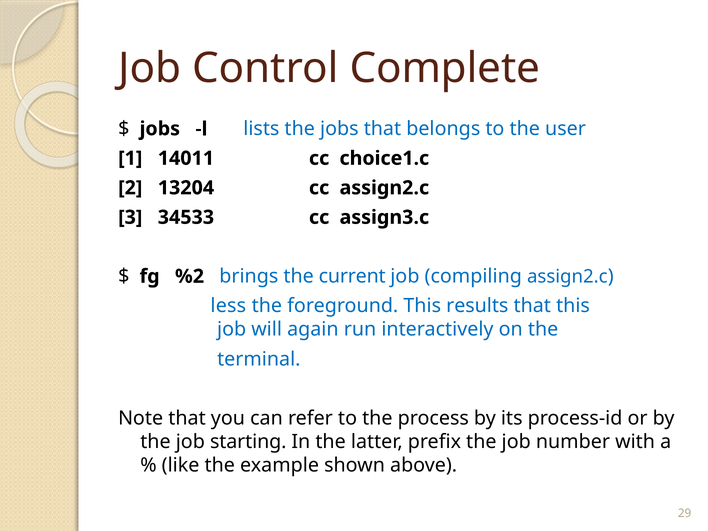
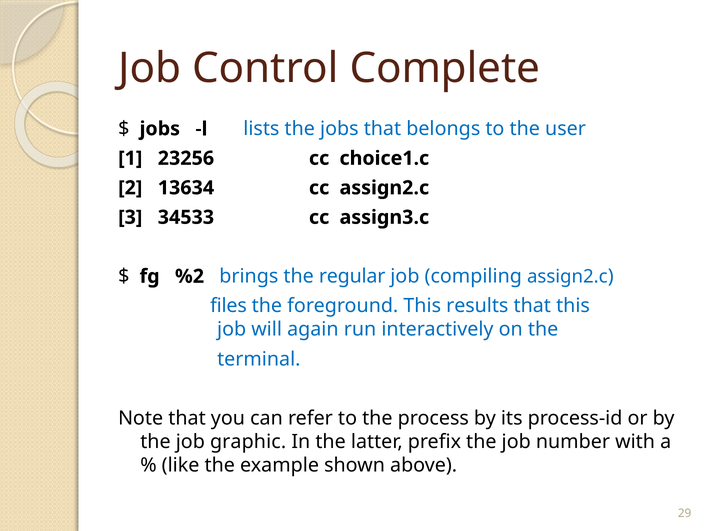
14011: 14011 -> 23256 (186, 158)
13204: 13204 -> 13634 (186, 188)
current: current -> regular (352, 276)
less: less -> files (228, 306)
starting: starting -> graphic (248, 442)
